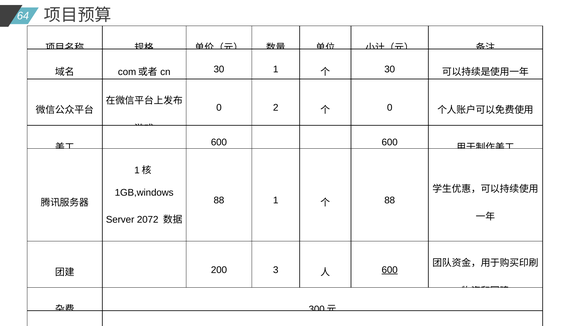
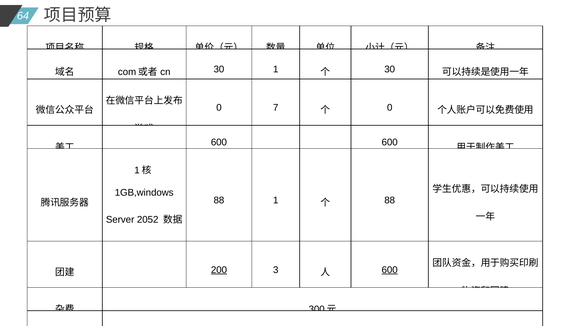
2: 2 -> 7 (276, 108)
2072: 2072 -> 2052 (148, 219)
200 underline: none -> present (219, 270)
